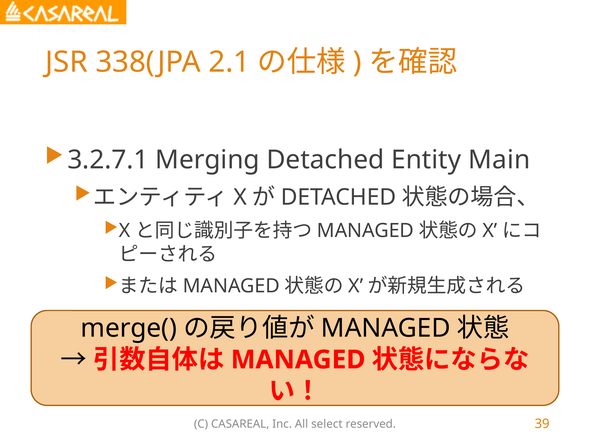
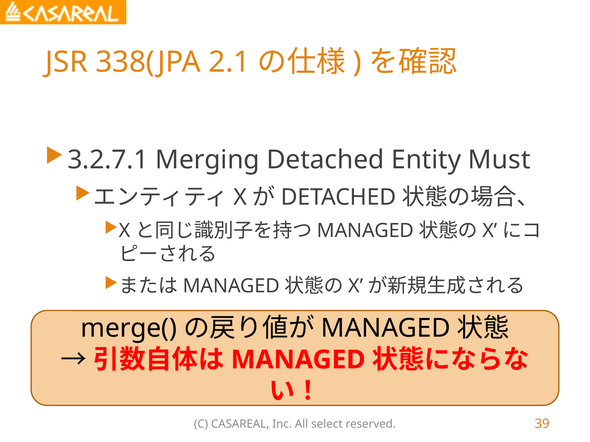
Main: Main -> Must (499, 160)
